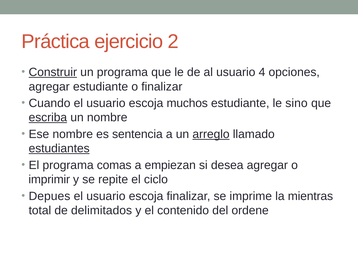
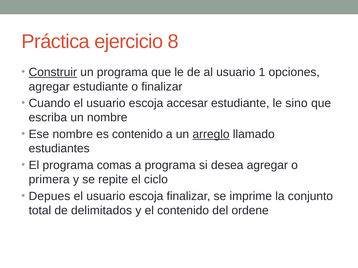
2: 2 -> 8 (173, 42)
4: 4 -> 1 (262, 72)
muchos: muchos -> accesar (187, 103)
escriba underline: present -> none (48, 118)
es sentencia: sentencia -> contenido (137, 134)
estudiantes underline: present -> none (59, 149)
a empiezan: empiezan -> programa (170, 166)
imprimir: imprimir -> primera (49, 180)
mientras: mientras -> conjunto (310, 197)
